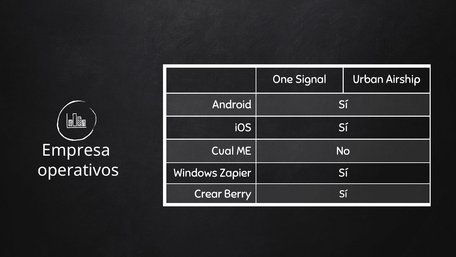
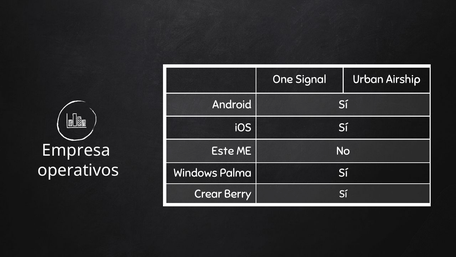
Cual: Cual -> Este (223, 151)
Zapier: Zapier -> Palma (236, 173)
